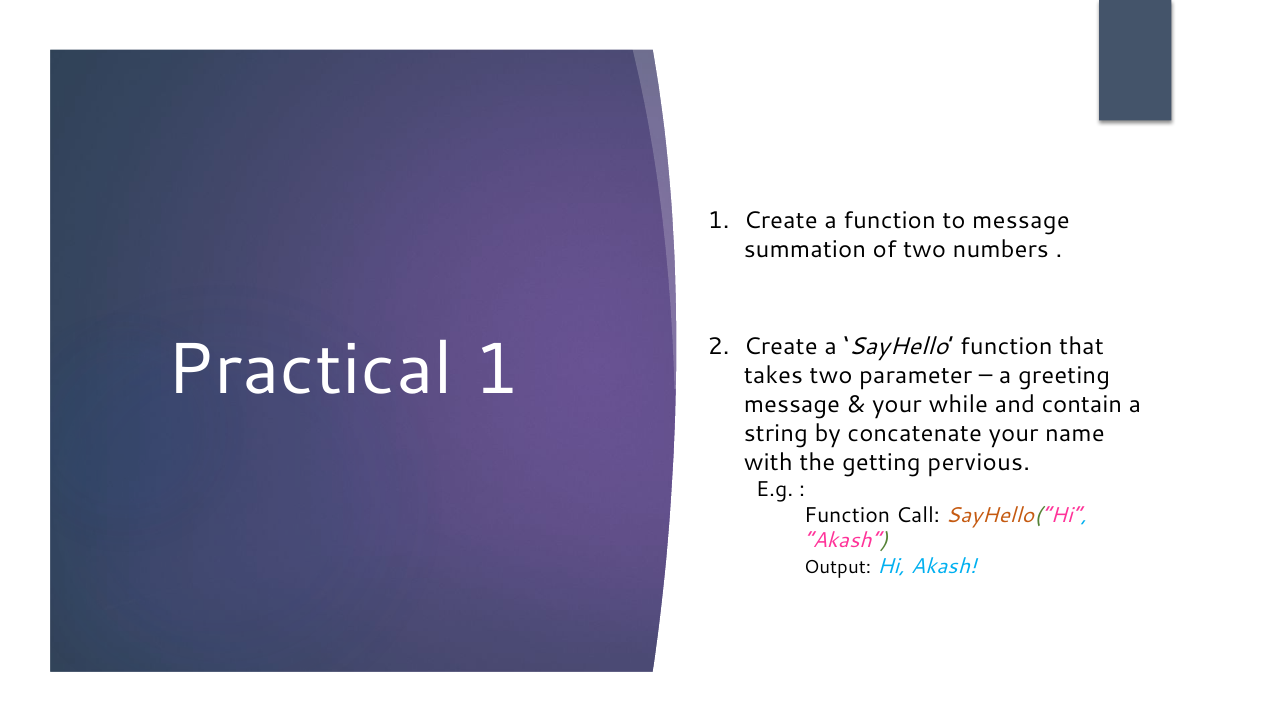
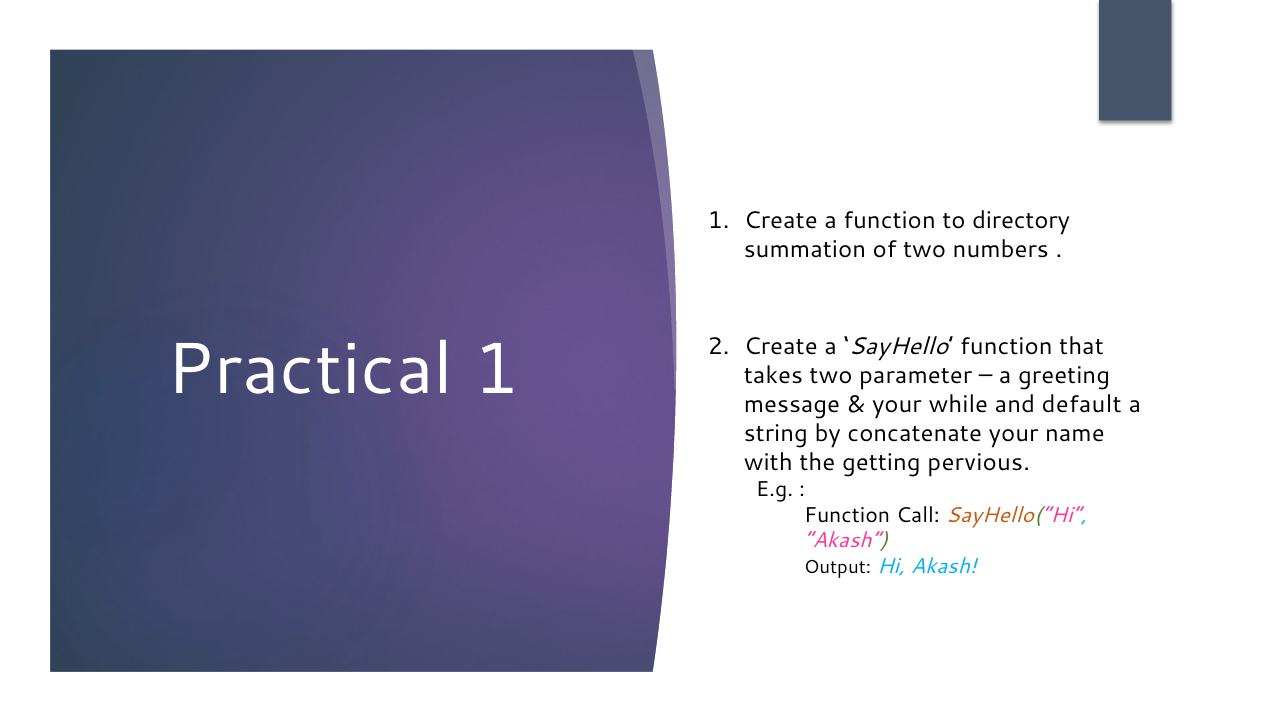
to message: message -> directory (1021, 221)
contain: contain -> default (1082, 405)
